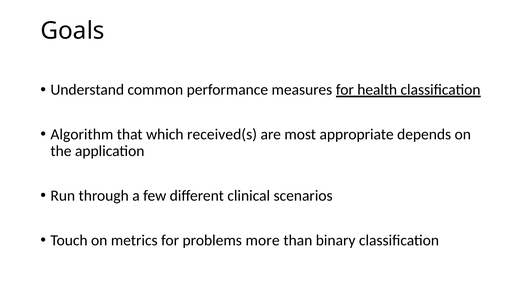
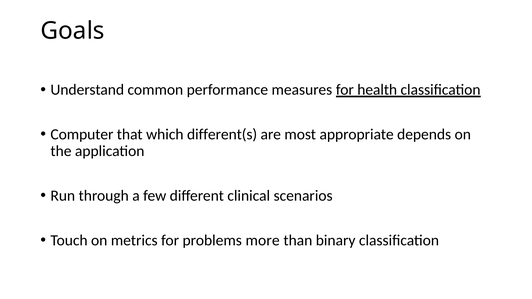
Algorithm: Algorithm -> Computer (82, 135)
received(s: received(s -> different(s (222, 135)
